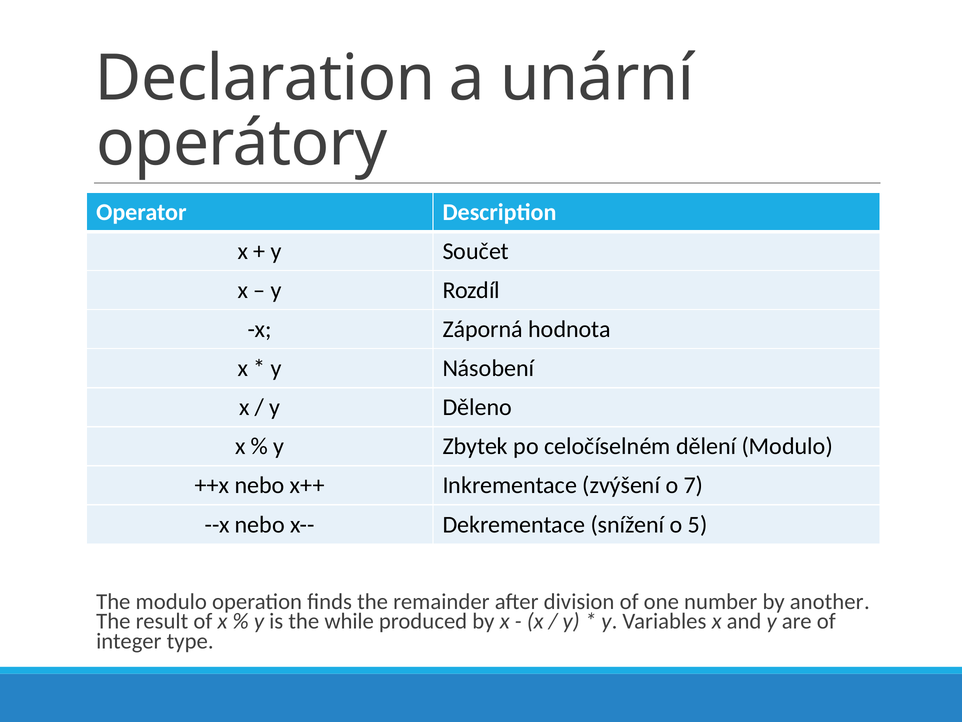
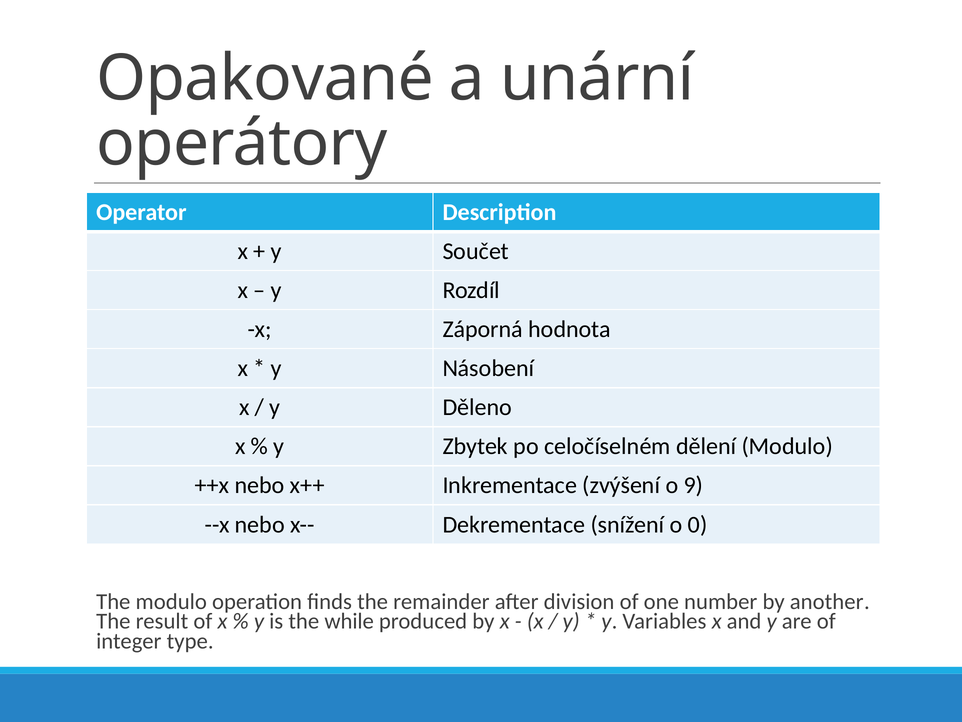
Declaration: Declaration -> Opakované (265, 78)
7: 7 -> 9 (693, 485)
5: 5 -> 0 (698, 524)
